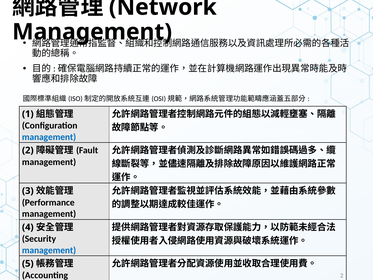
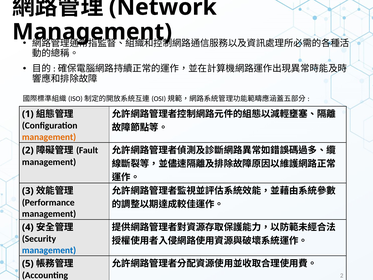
management colour: blue -> orange (49, 137)
